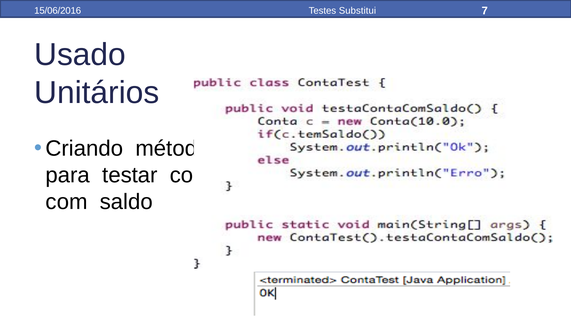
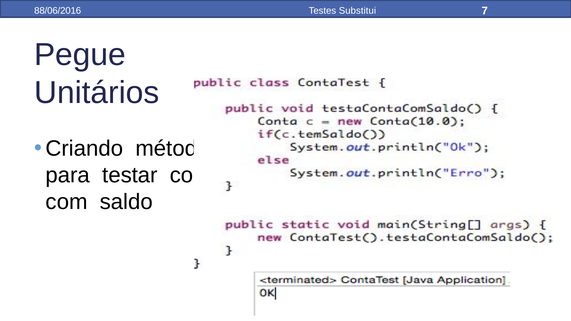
15/06/2016: 15/06/2016 -> 88/06/2016 (58, 11)
Usado: Usado -> Pegue (80, 55)
